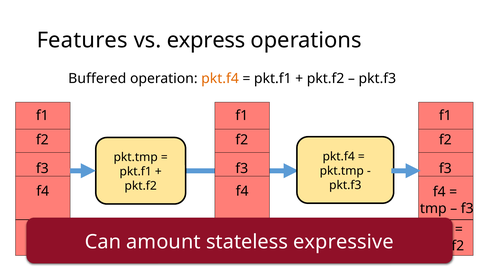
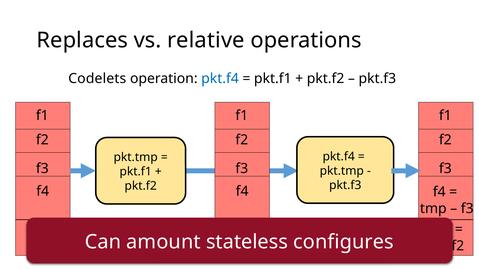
Features: Features -> Replaces (82, 40)
express: express -> relative (206, 40)
Buffered: Buffered -> Codelets (97, 79)
pkt.f4 colour: orange -> blue (220, 79)
expressive: expressive -> configures (343, 242)
